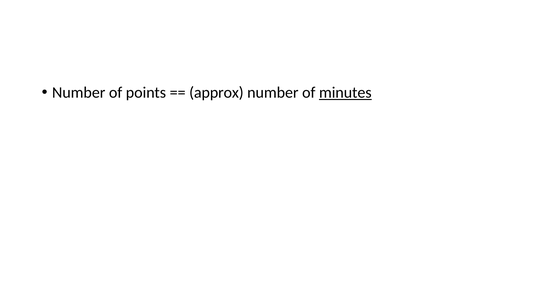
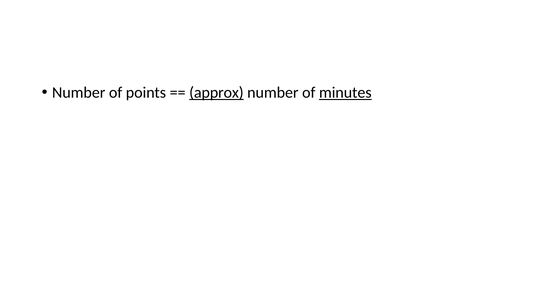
approx underline: none -> present (216, 93)
